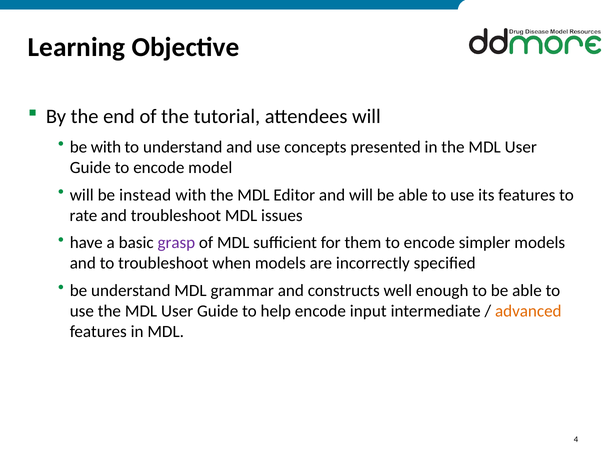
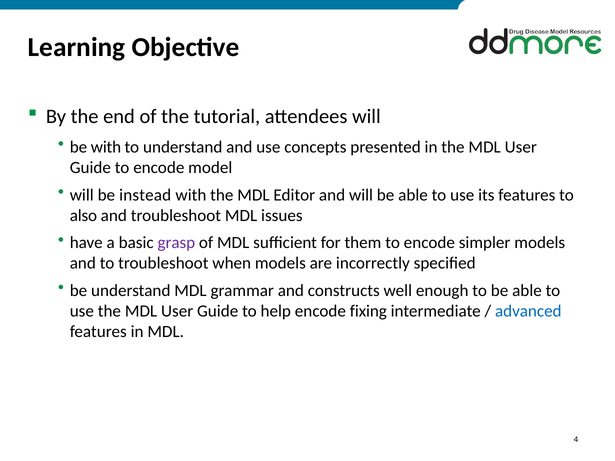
rate: rate -> also (83, 216)
input: input -> fixing (368, 311)
advanced colour: orange -> blue (528, 311)
